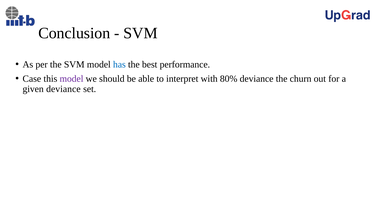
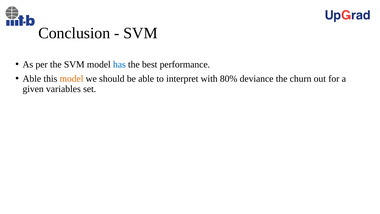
Case: Case -> Able (32, 79)
model colour: purple -> orange (72, 79)
given deviance: deviance -> variables (63, 89)
